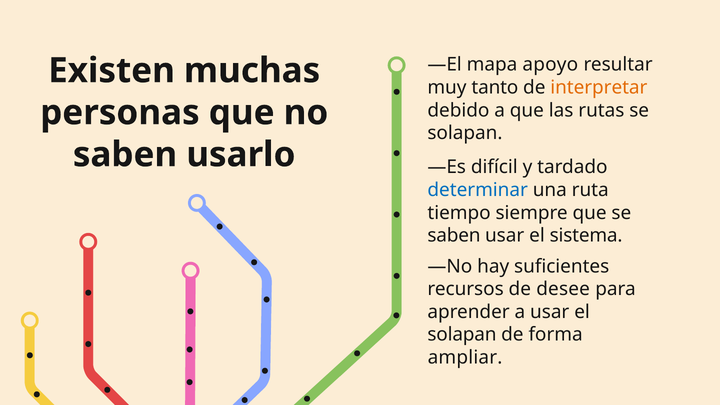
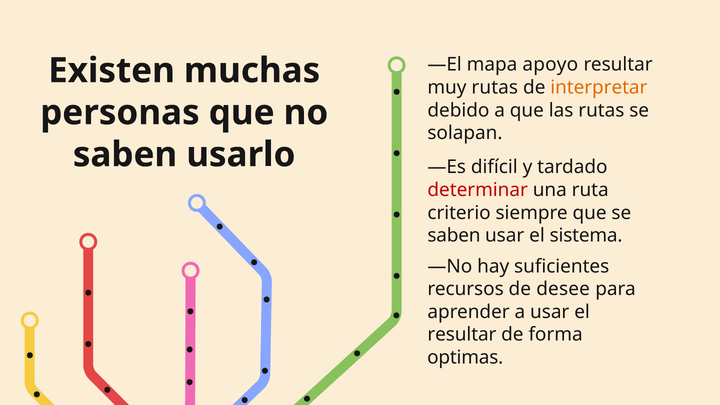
muy tanto: tanto -> rutas (495, 88)
determinar colour: blue -> red (478, 190)
tiempo: tiempo -> criterio (459, 213)
solapan: solapan -> resultar (462, 335)
ampliar: ampliar -> optimas (465, 358)
